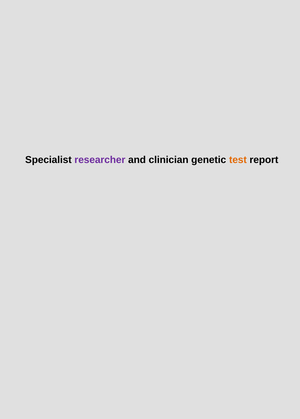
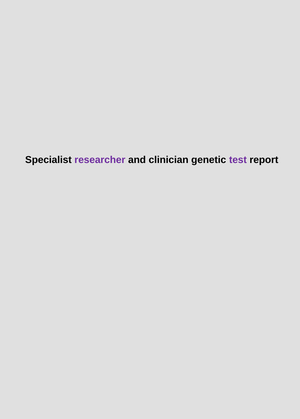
test colour: orange -> purple (238, 160)
